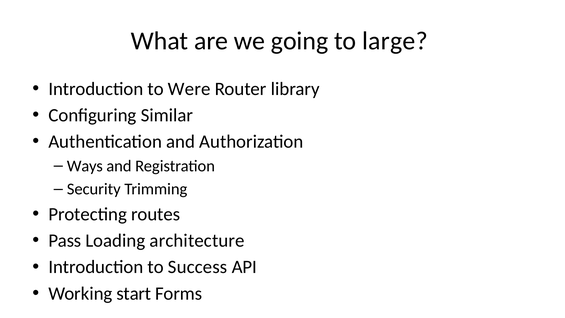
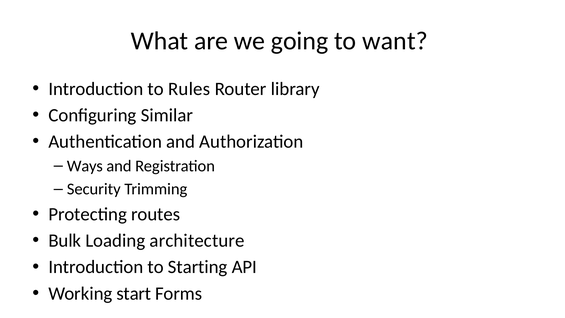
large: large -> want (395, 41)
Were: Were -> Rules (189, 89)
Pass: Pass -> Bulk (65, 241)
Success: Success -> Starting (198, 267)
